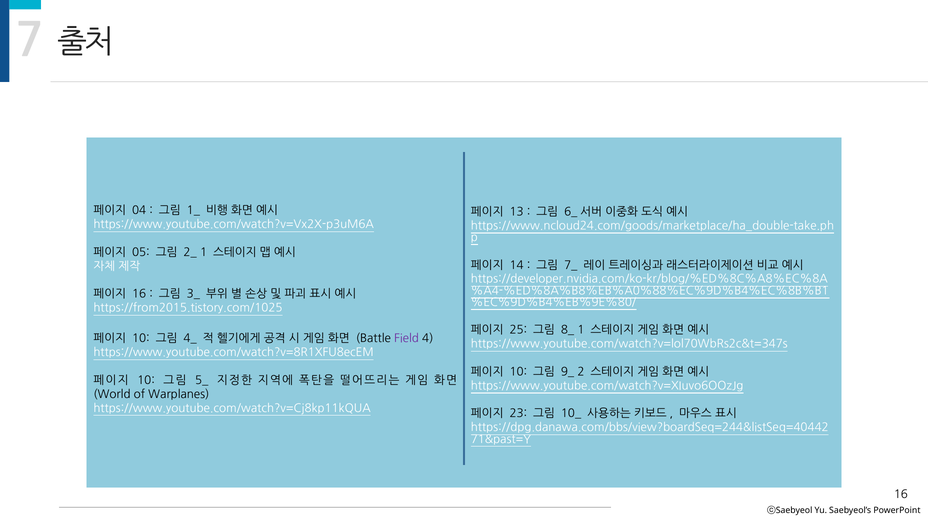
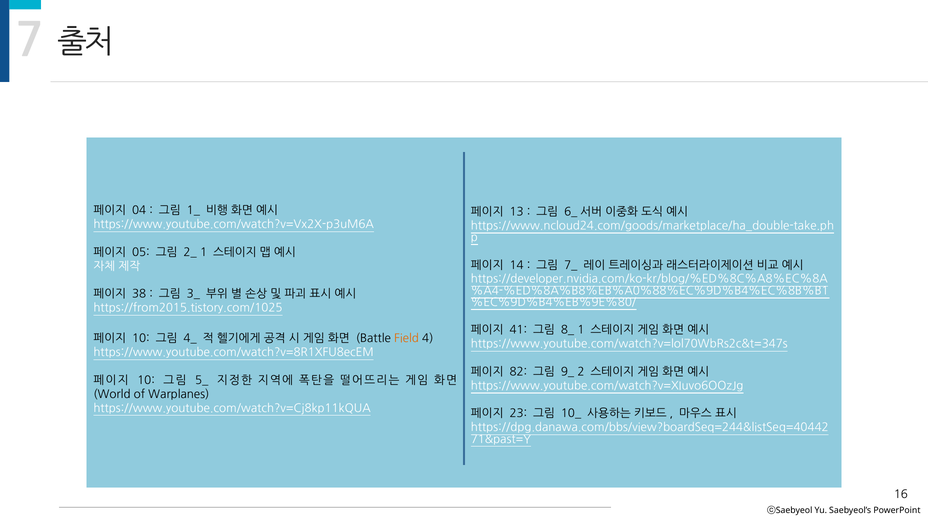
16: 16 -> 38 (139, 294)
25: 25 -> 41 (518, 330)
Field colour: purple -> orange (406, 339)
10: 10 -> 82 (518, 372)
